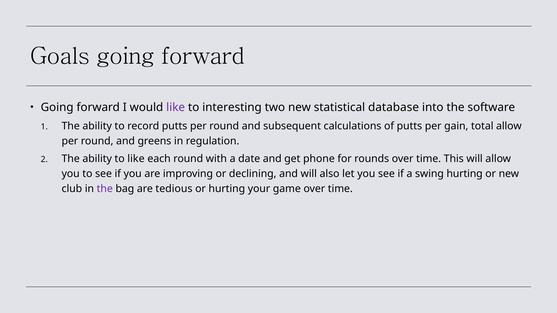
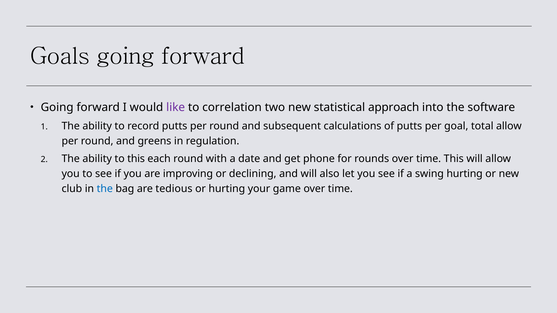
interesting: interesting -> correlation (232, 107)
database: database -> approach (394, 107)
gain: gain -> goal (456, 126)
to like: like -> this (136, 159)
the colour: purple -> blue (105, 189)
